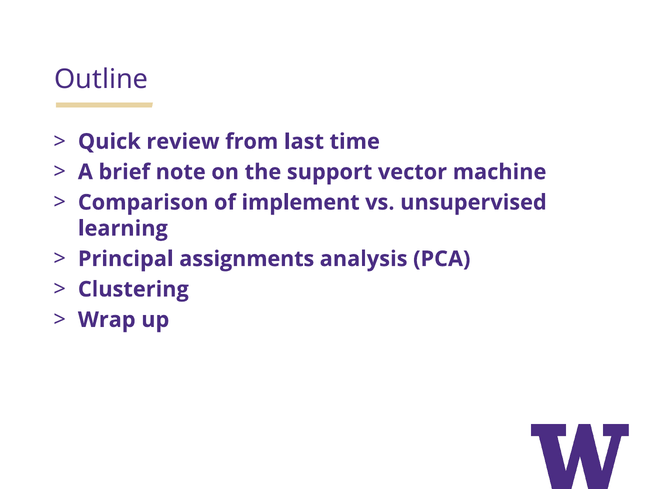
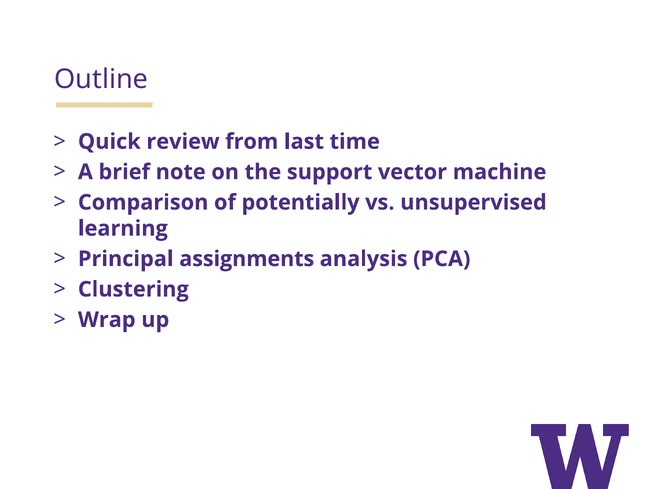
implement: implement -> potentially (301, 202)
